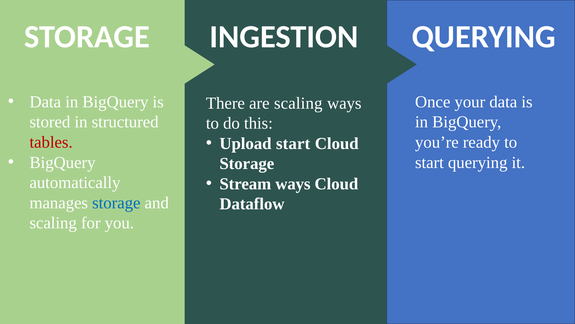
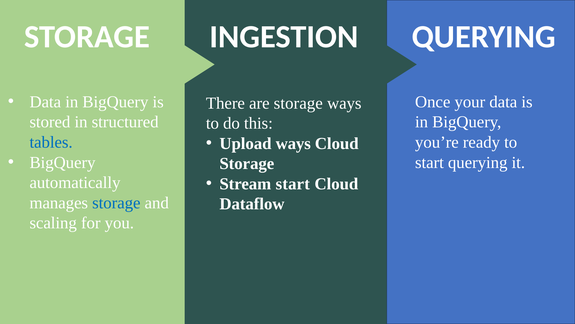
are scaling: scaling -> storage (298, 103)
tables colour: red -> blue (51, 142)
Upload start: start -> ways (293, 143)
Stream ways: ways -> start (293, 184)
